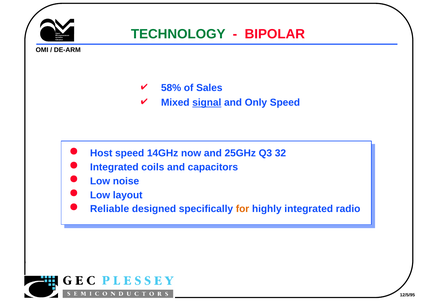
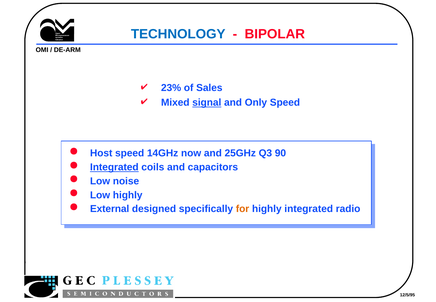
TECHNOLOGY colour: green -> blue (178, 34)
58%: 58% -> 23% (171, 88)
32: 32 -> 90 (280, 153)
Integrated underline: none -> present (114, 167)
Low layout: layout -> highly (128, 195)
Reliable: Reliable -> External (110, 209)
